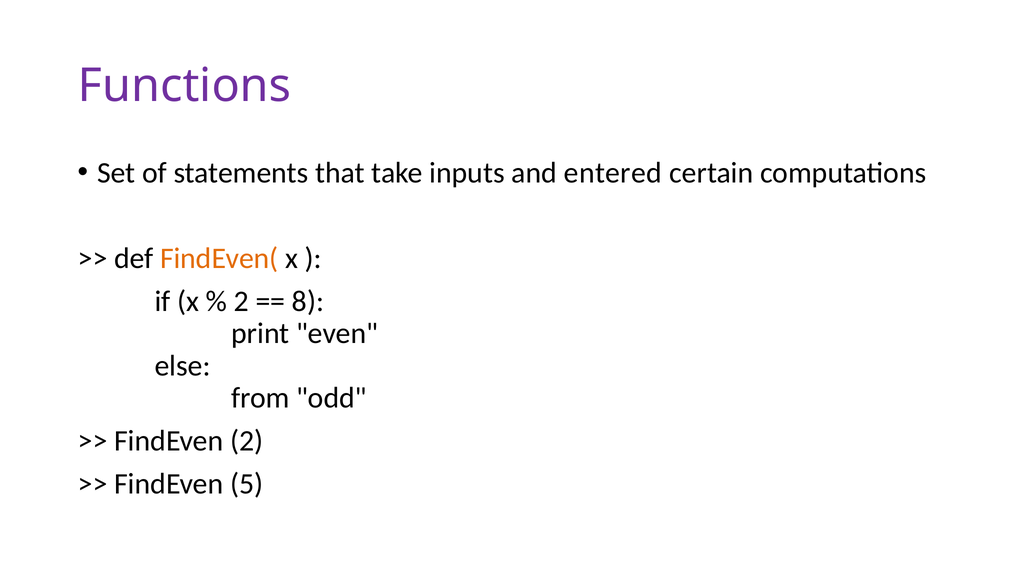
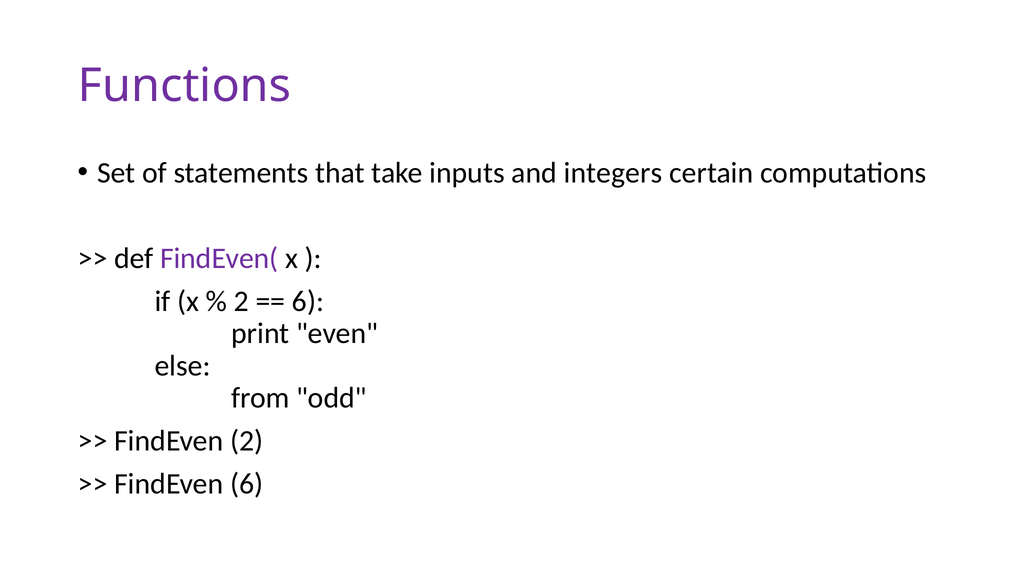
entered: entered -> integers (613, 173)
FindEven( colour: orange -> purple (219, 258)
8: 8 -> 6 (308, 301)
FindEven 5: 5 -> 6 (247, 484)
